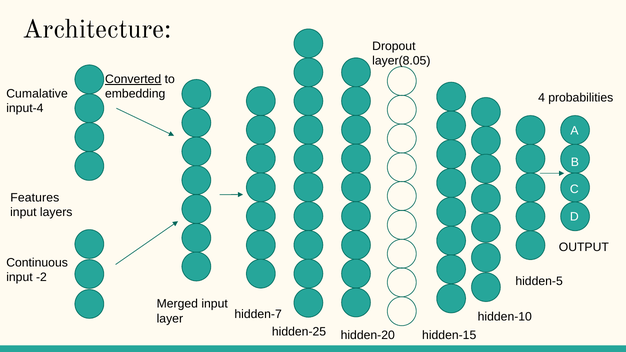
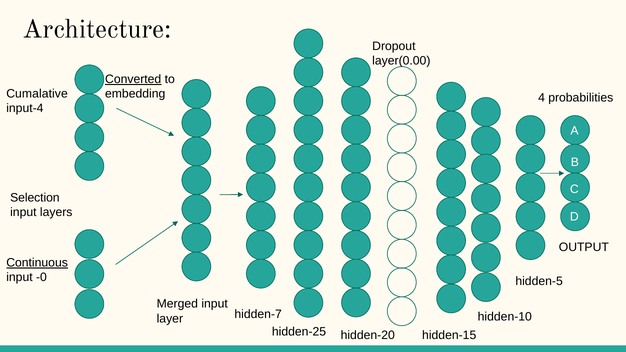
layer(8.05: layer(8.05 -> layer(0.00 (401, 61)
Features: Features -> Selection (35, 198)
Continuous underline: none -> present (37, 263)
-2: -2 -> -0 (41, 278)
